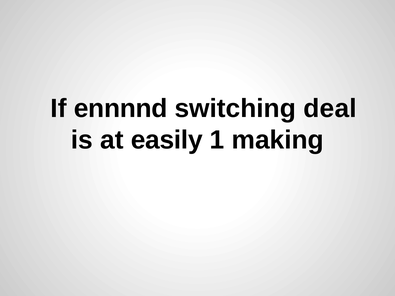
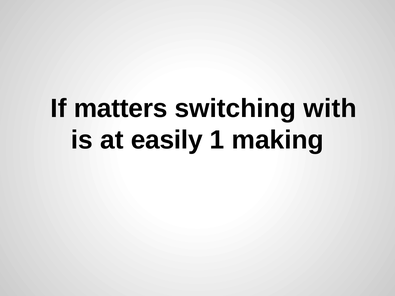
ennnnd: ennnnd -> matters (121, 108)
deal: deal -> with (330, 108)
